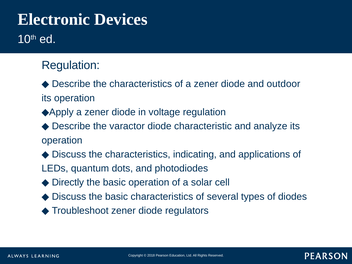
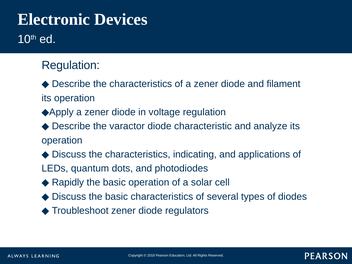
outdoor: outdoor -> filament (284, 84)
Directly: Directly -> Rapidly (68, 183)
